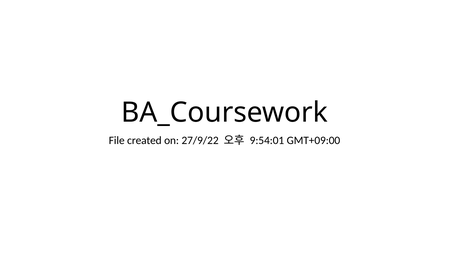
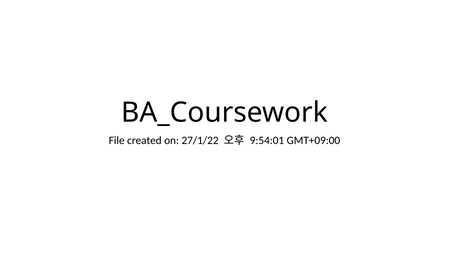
27/9/22: 27/9/22 -> 27/1/22 (200, 140)
